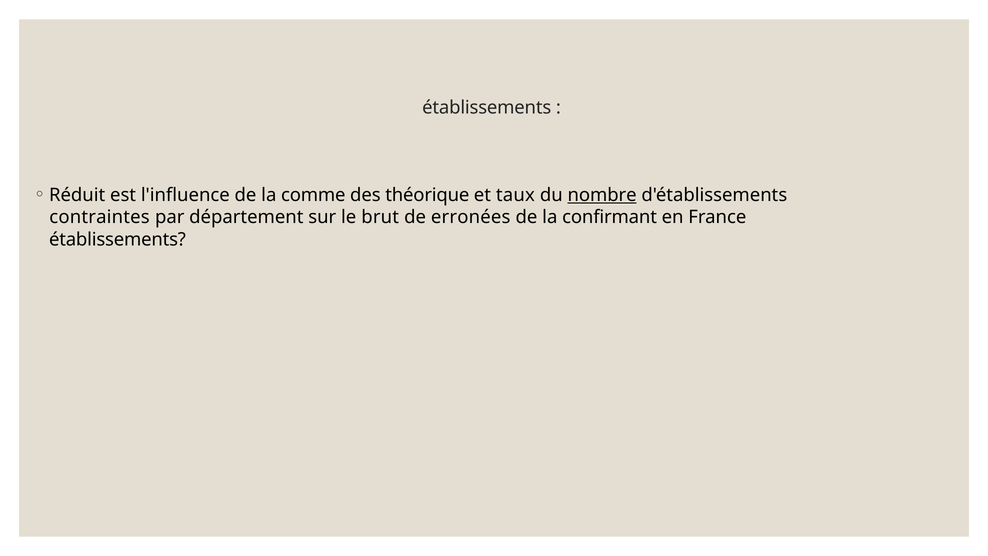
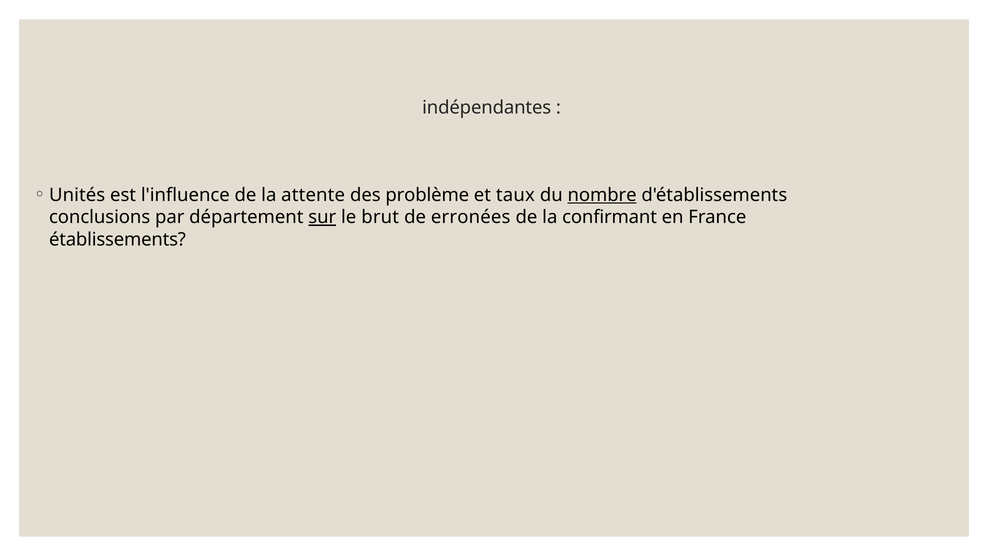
établissements: établissements -> indépendantes (487, 108)
Réduit: Réduit -> Unités (77, 195)
comme: comme -> attente (313, 195)
théorique: théorique -> problème (427, 195)
contraintes: contraintes -> conclusions (100, 217)
sur underline: none -> present (322, 217)
